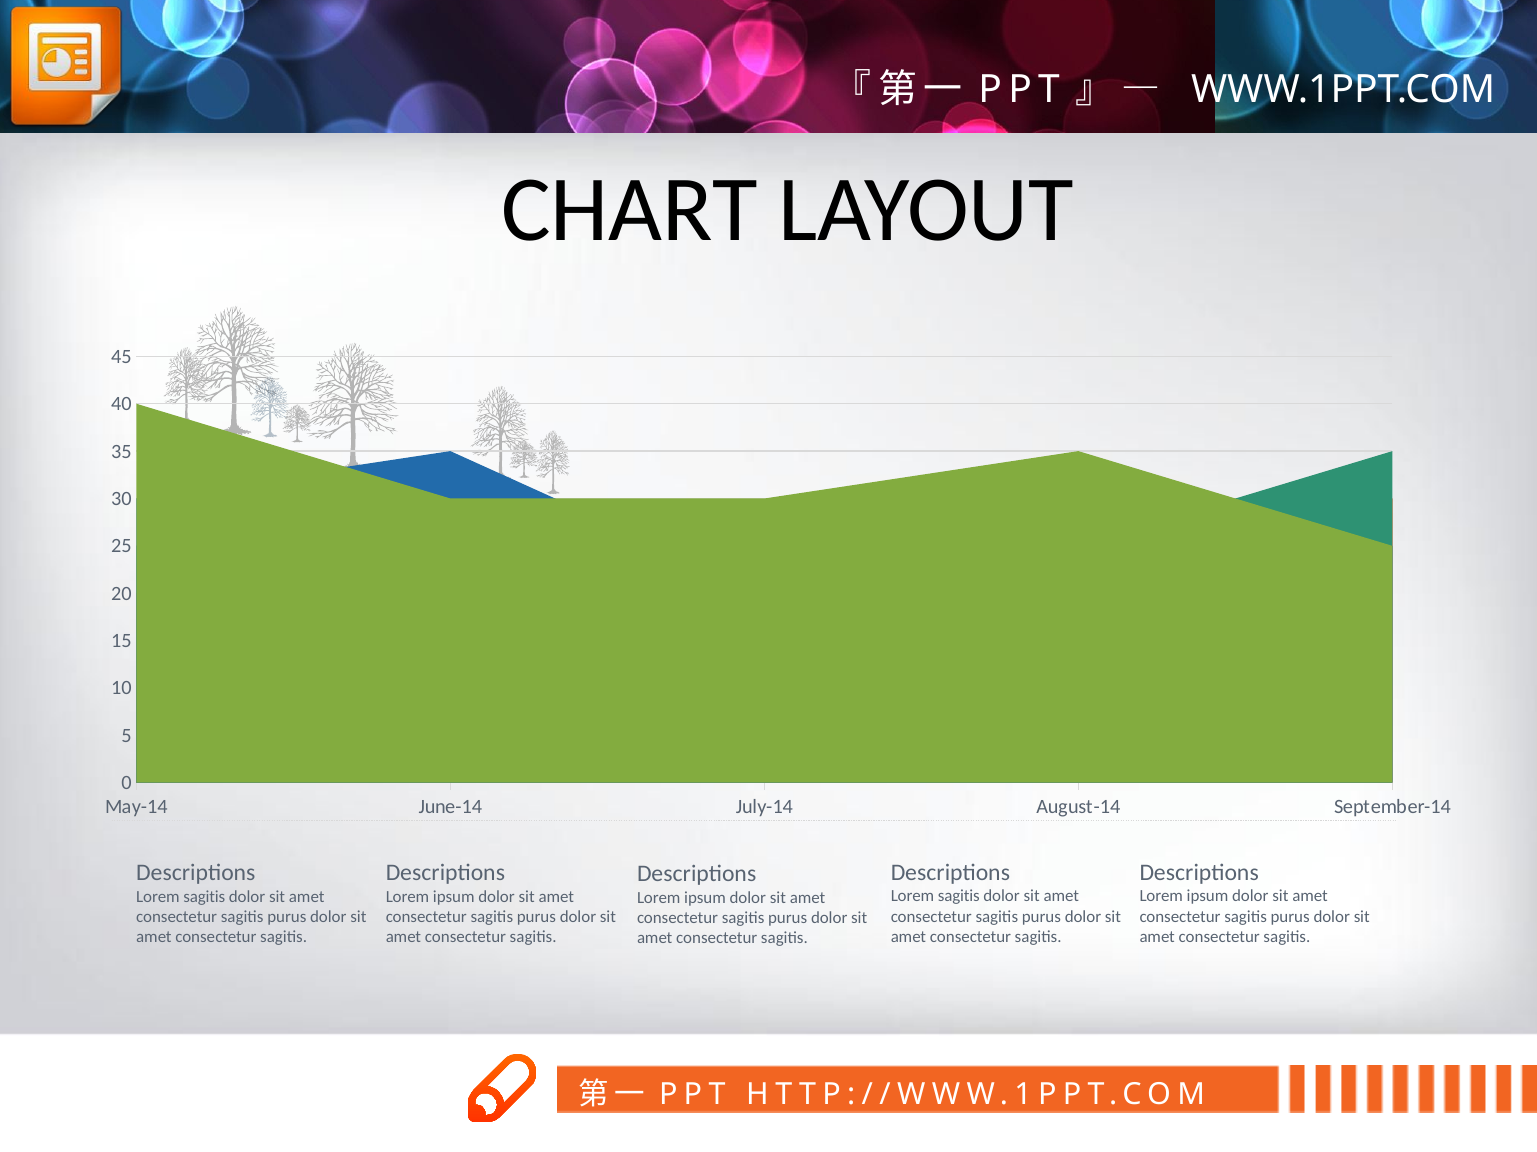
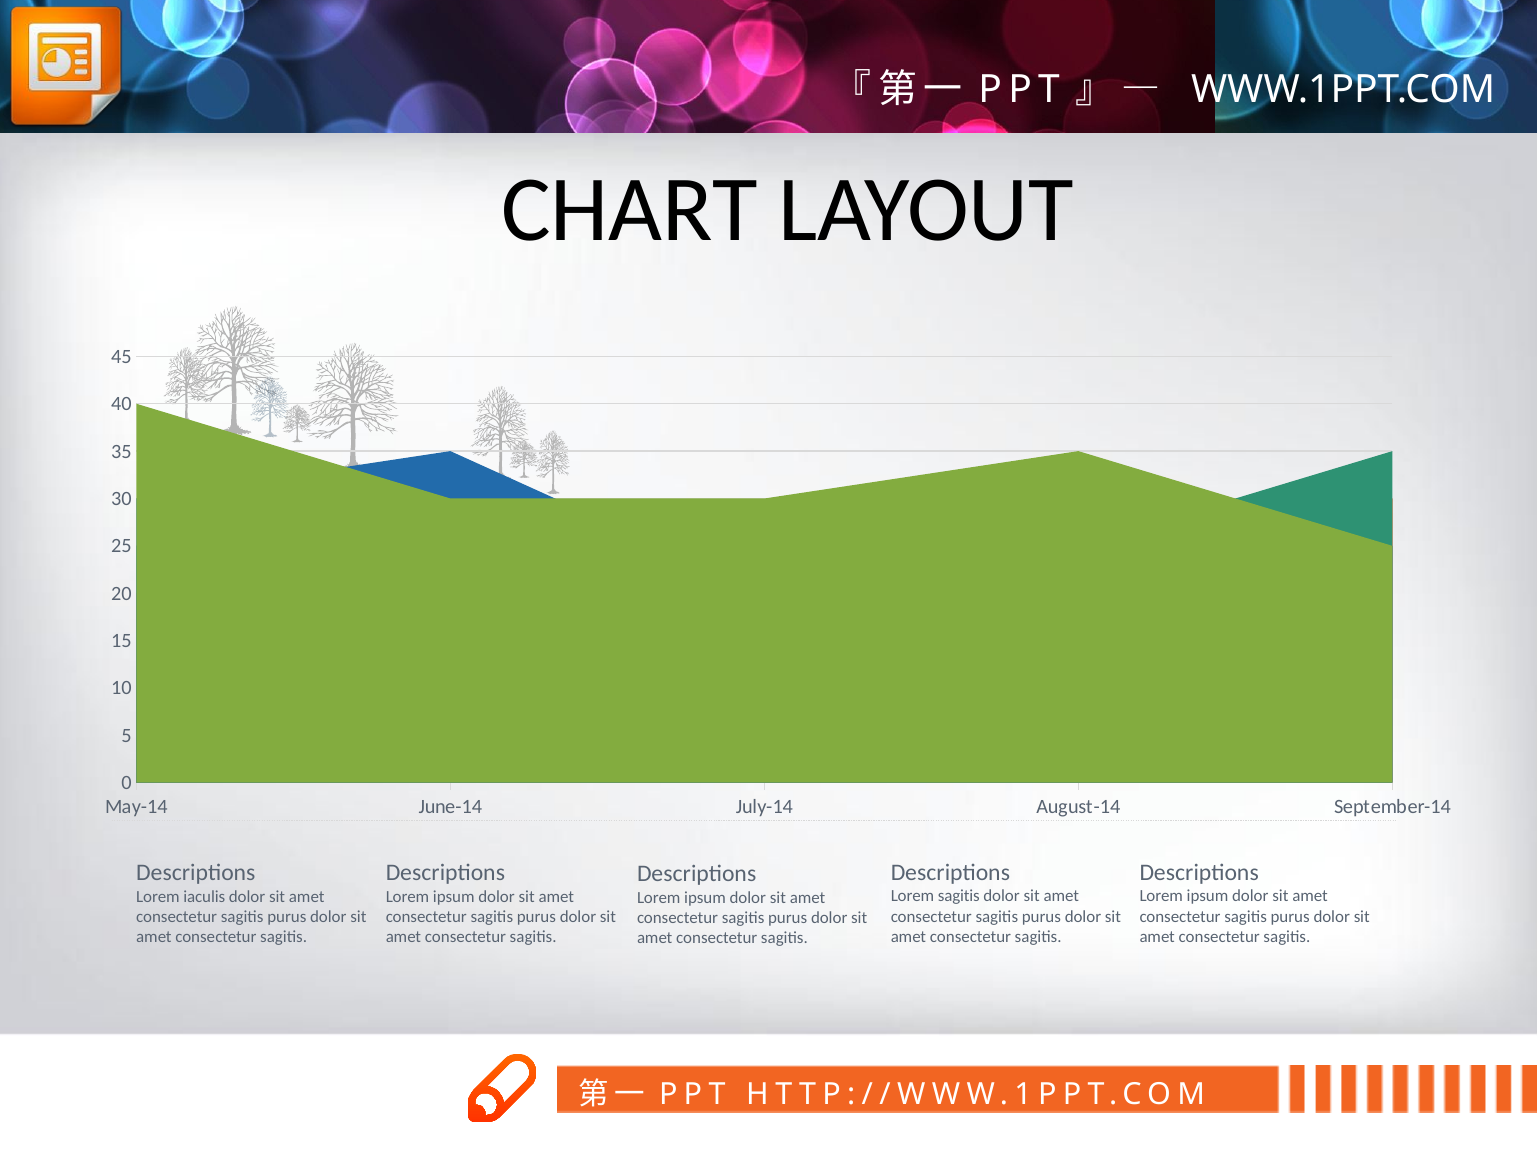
sagitis: sagitis -> iaculis (204, 897)
